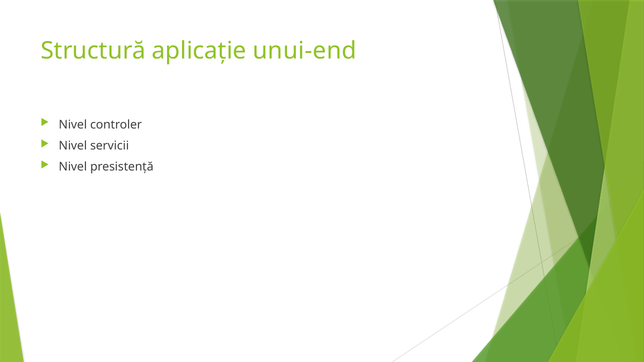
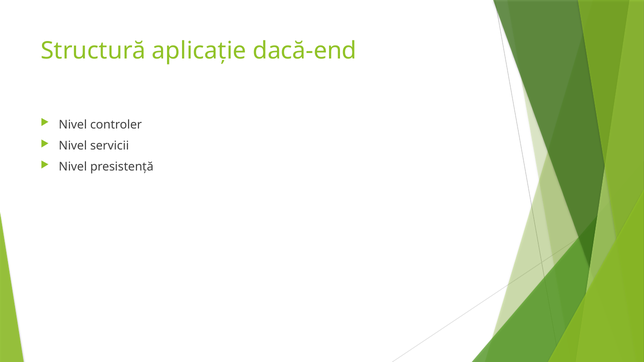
unui-end: unui-end -> dacă-end (305, 51)
